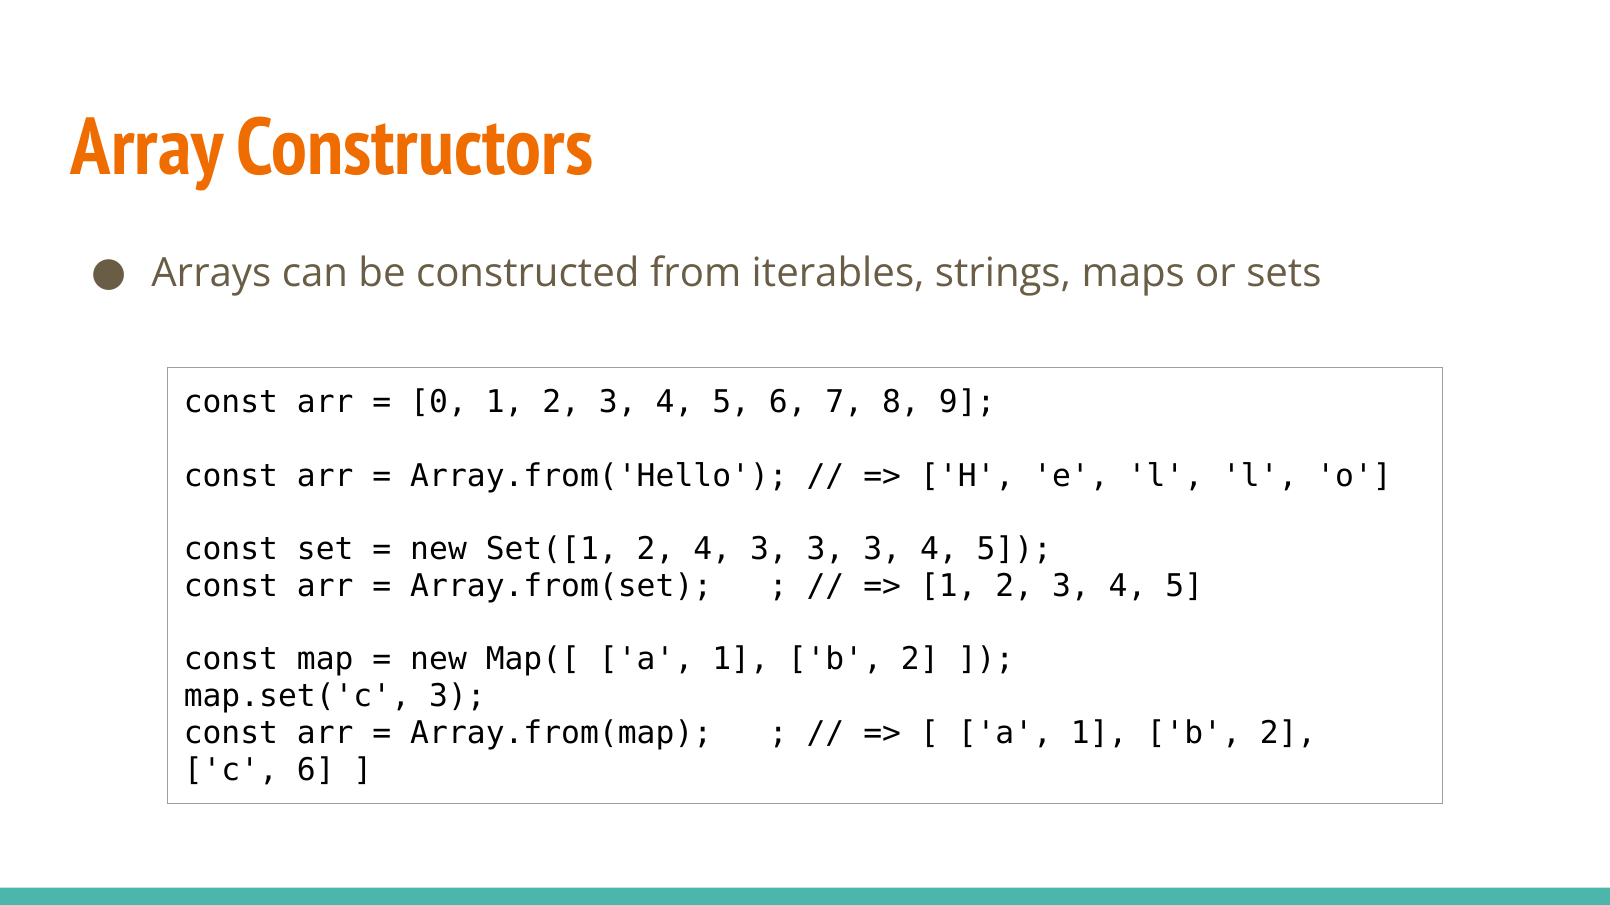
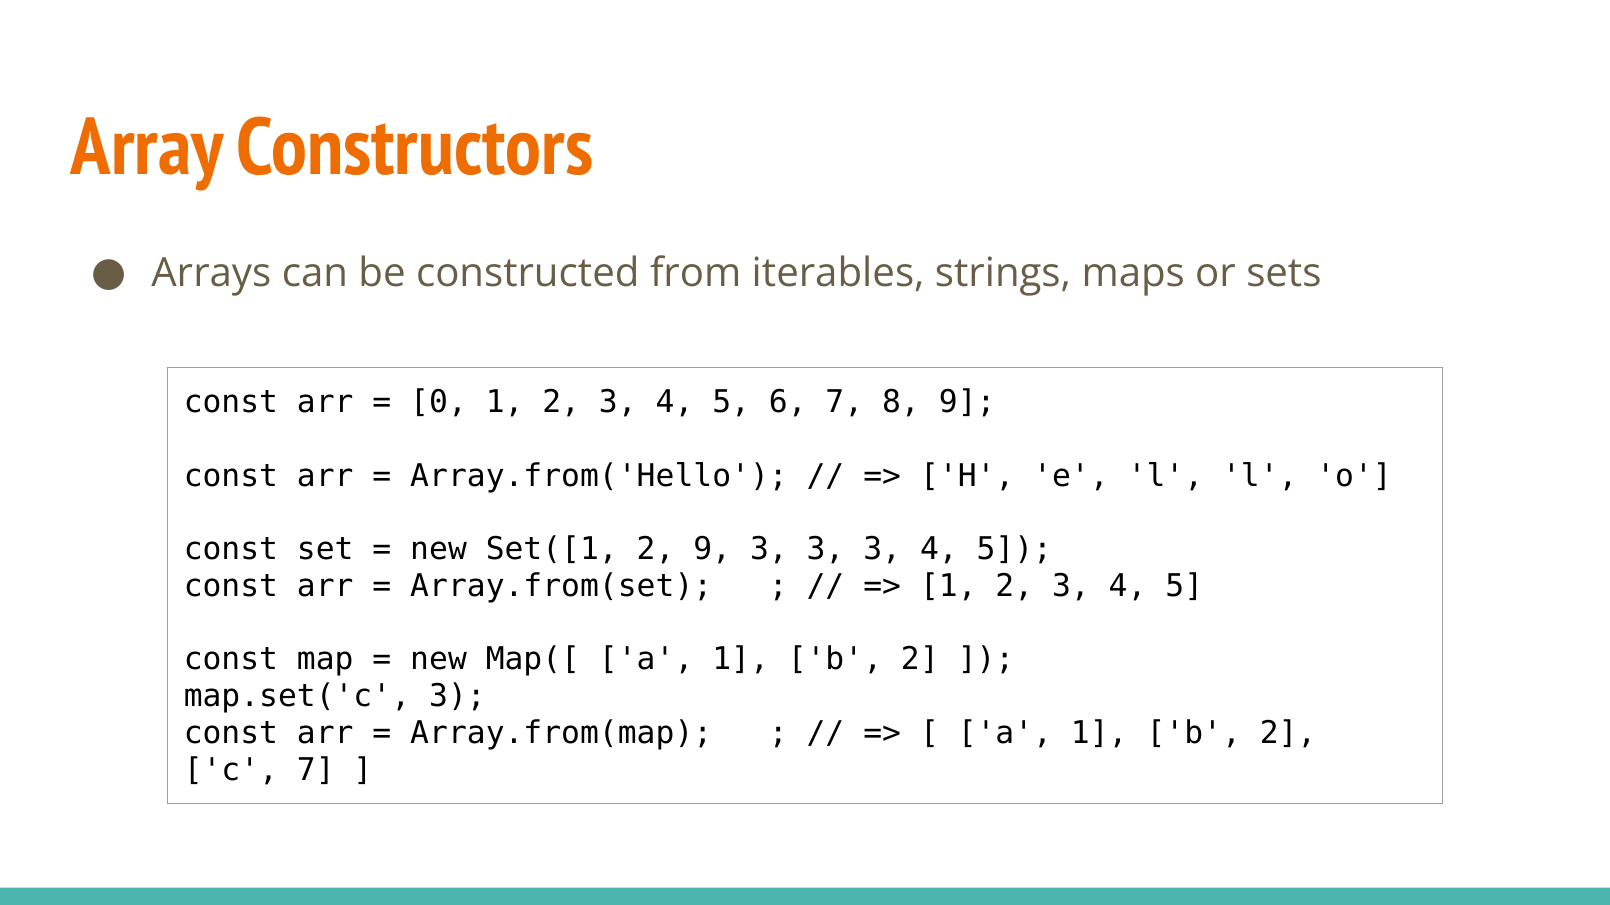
2 4: 4 -> 9 (712, 550)
c 6: 6 -> 7 (316, 770)
